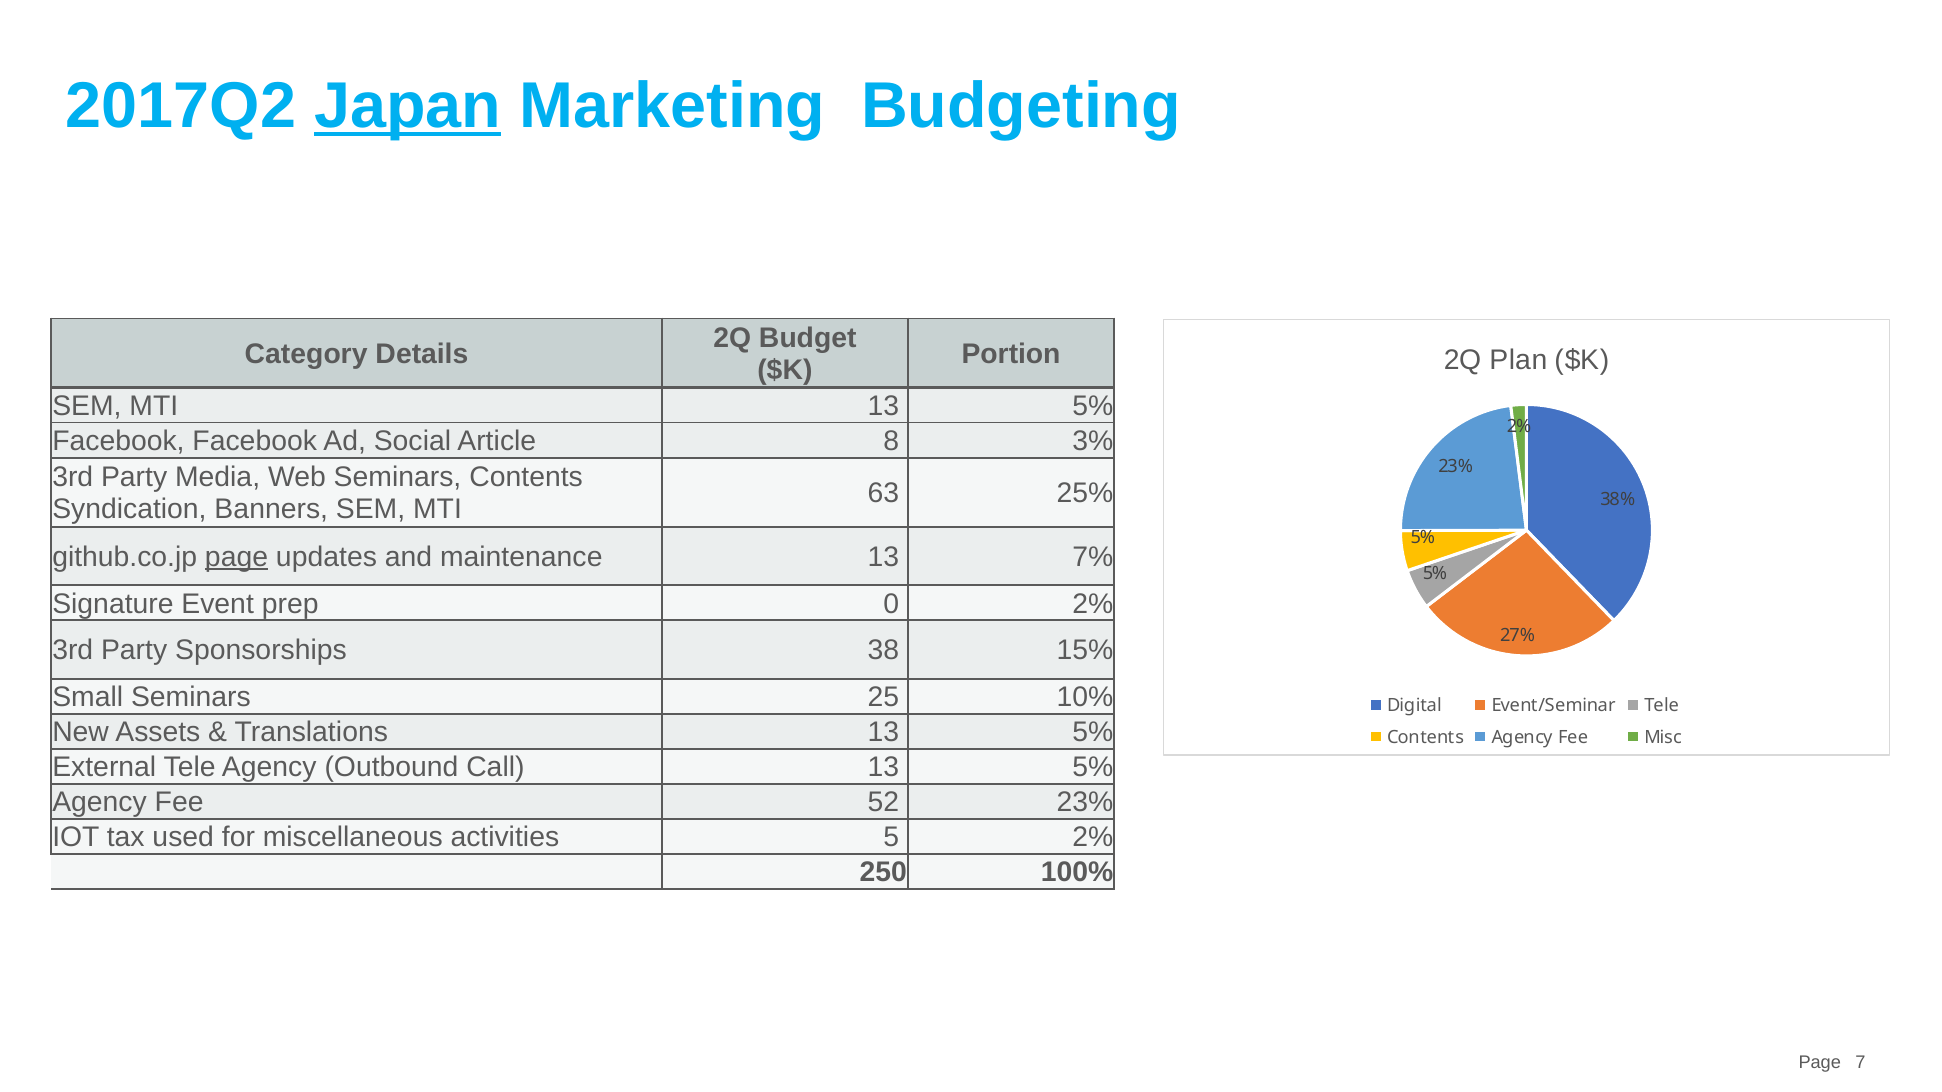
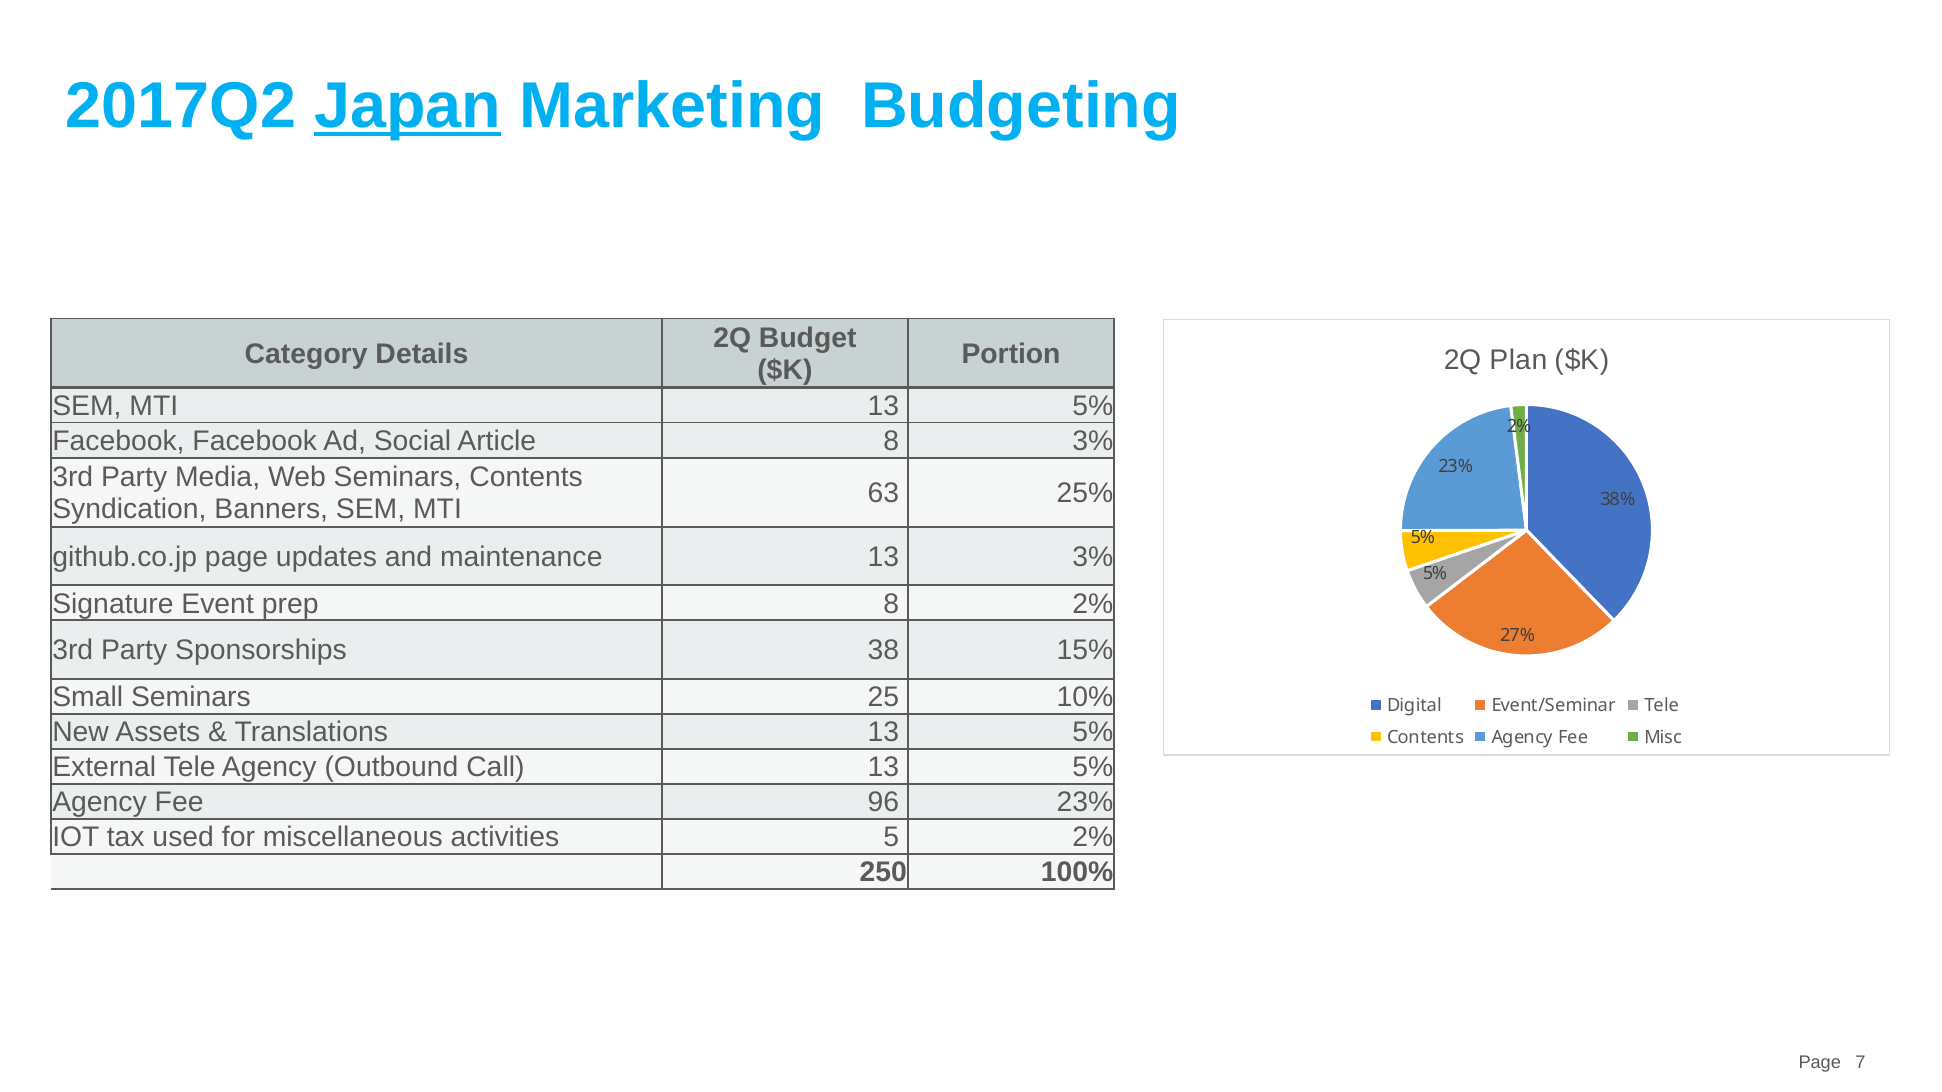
page underline: present -> none (237, 557)
13 7%: 7% -> 3% (1093, 557)
prep 0: 0 -> 8 (891, 604)
52: 52 -> 96 (883, 803)
